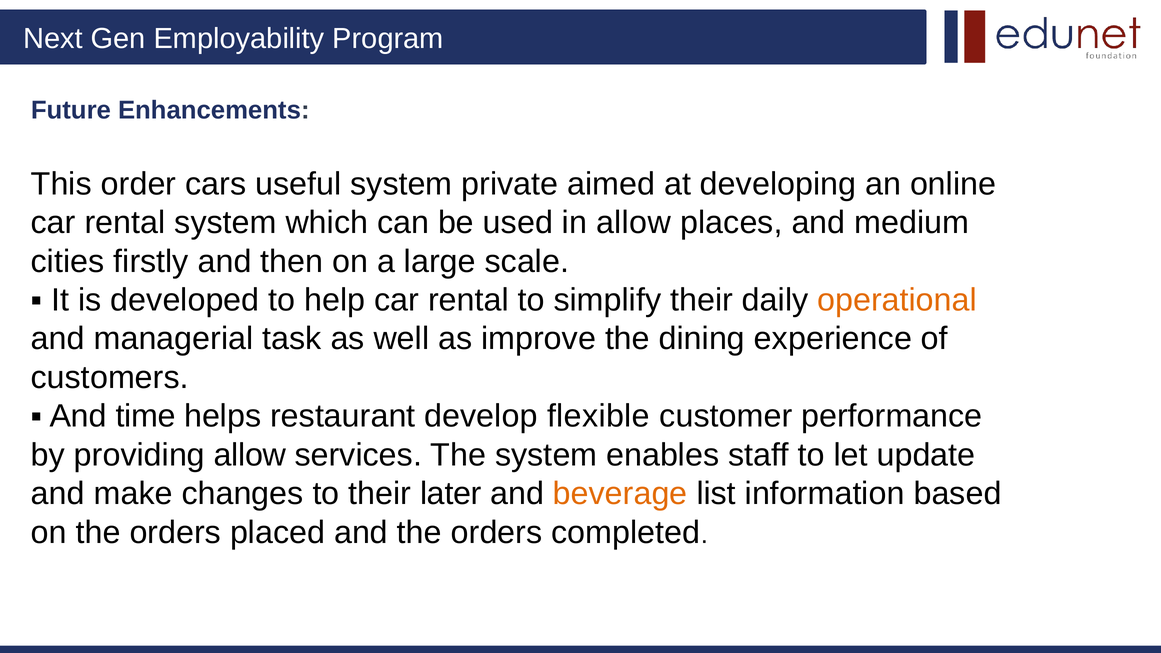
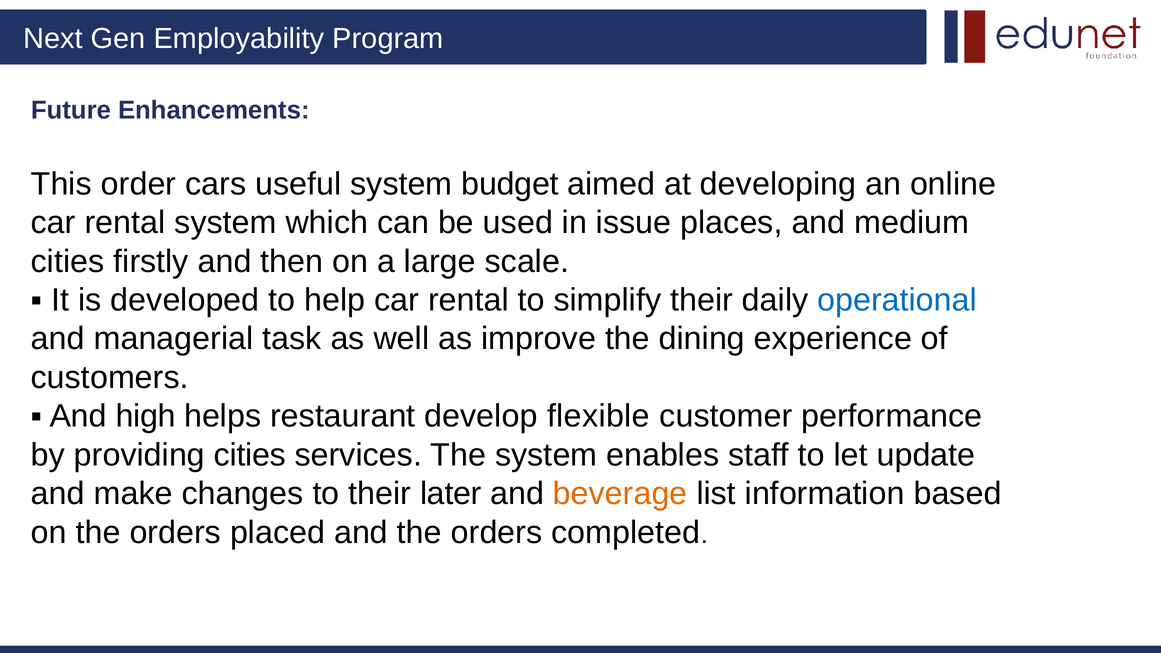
private: private -> budget (510, 184)
in allow: allow -> issue (634, 223)
operational colour: orange -> blue (897, 300)
time: time -> high (146, 416)
providing allow: allow -> cities (250, 455)
